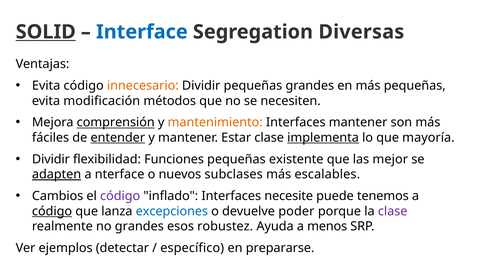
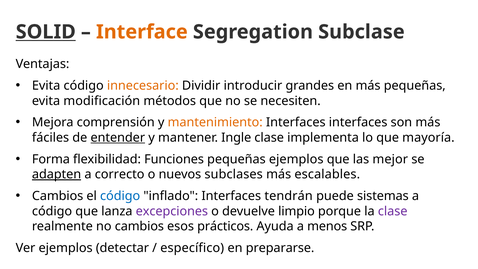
Interface colour: blue -> orange (142, 32)
Diversas: Diversas -> Subclase (361, 32)
Dividir pequeñas: pequeñas -> introducir (253, 86)
comprensión underline: present -> none (116, 122)
Interfaces mantener: mantener -> interfaces (358, 122)
Estar: Estar -> Ingle (236, 138)
implementa underline: present -> none (323, 138)
Dividir: Dividir -> Forma (51, 159)
pequeñas existente: existente -> ejemplos (296, 159)
nterface: nterface -> correcto (120, 174)
código colour: purple -> blue (120, 196)
necesite: necesite -> tendrán (289, 196)
tenemos: tenemos -> sistemas (383, 196)
código underline: present -> none (52, 211)
excepciones colour: blue -> purple (172, 211)
poder: poder -> limpio (296, 211)
no grandes: grandes -> cambios (139, 226)
robustez: robustez -> prácticos (225, 226)
